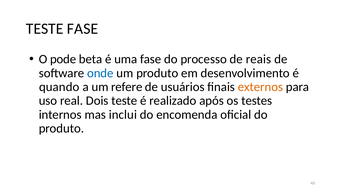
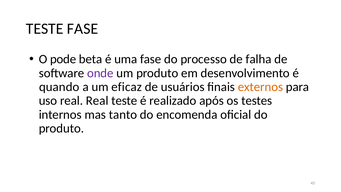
reais: reais -> falha (259, 59)
onde colour: blue -> purple (100, 73)
refere: refere -> eficaz (127, 87)
real Dois: Dois -> Real (97, 101)
inclui: inclui -> tanto (123, 114)
